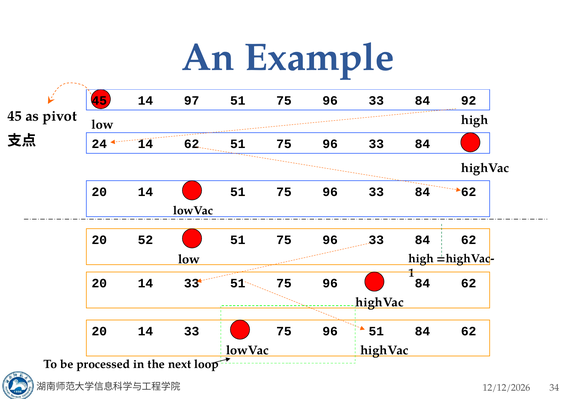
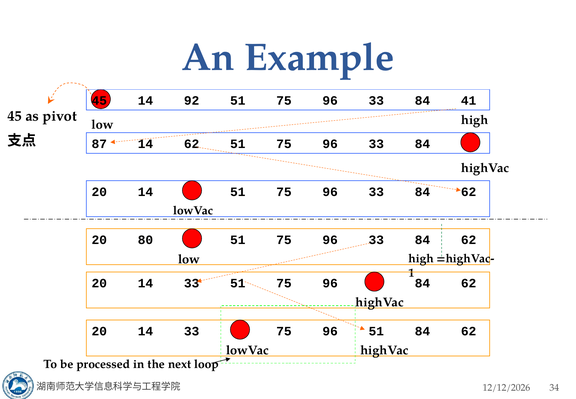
97: 97 -> 92 (192, 101)
92: 92 -> 41 (469, 101)
24: 24 -> 87 (99, 144)
52: 52 -> 80 (145, 240)
